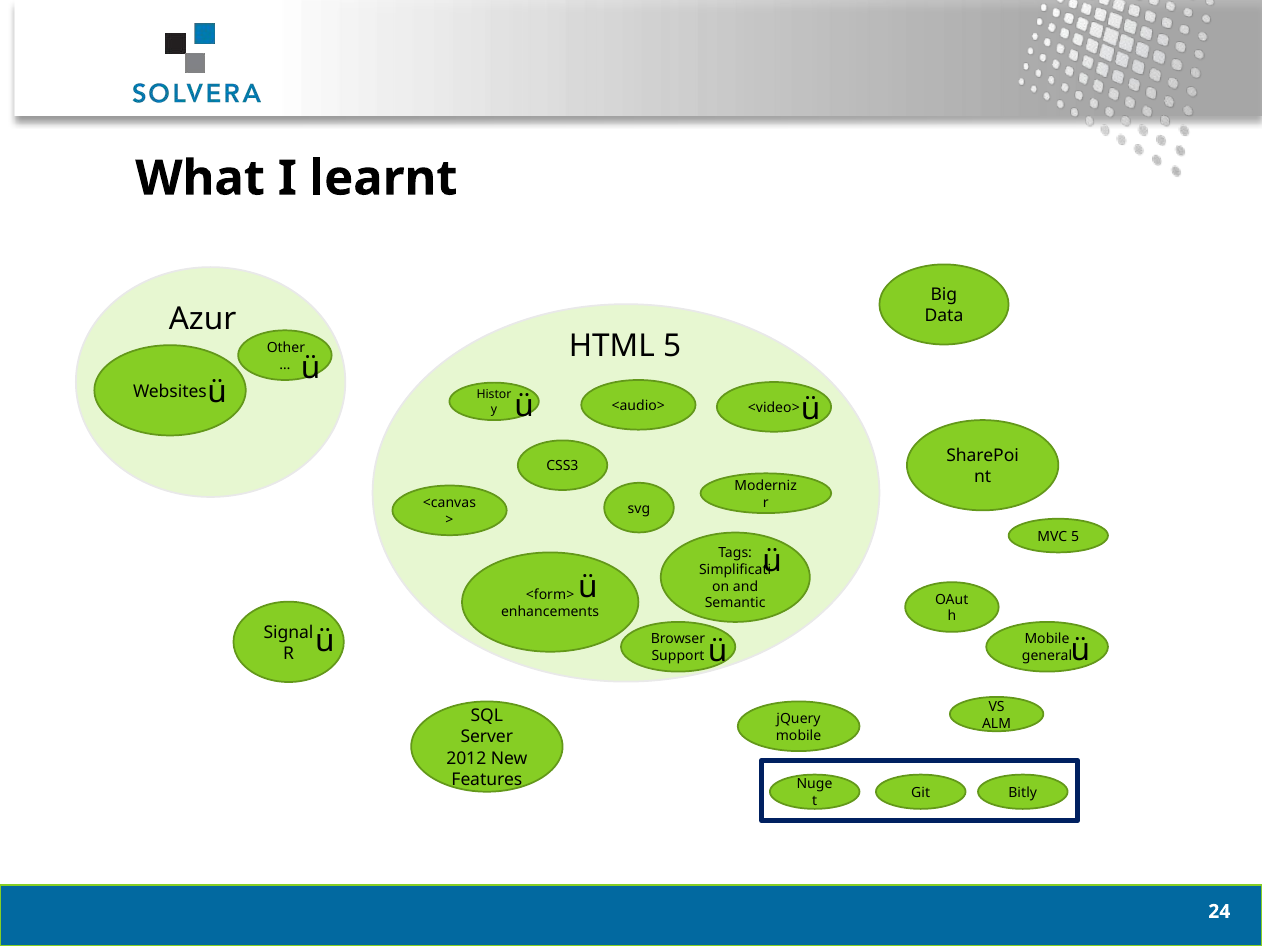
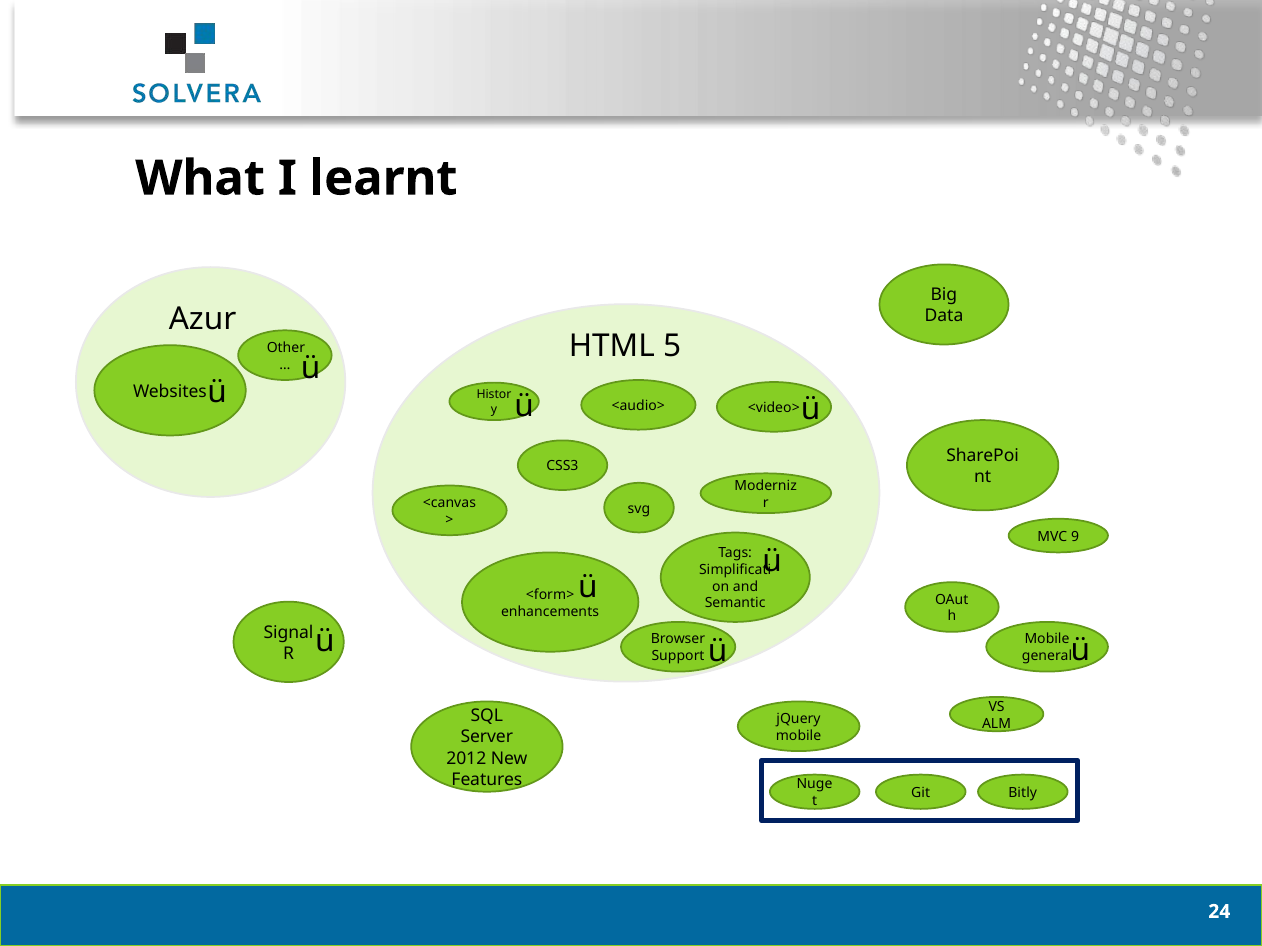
MVC 5: 5 -> 9 (1075, 537)
